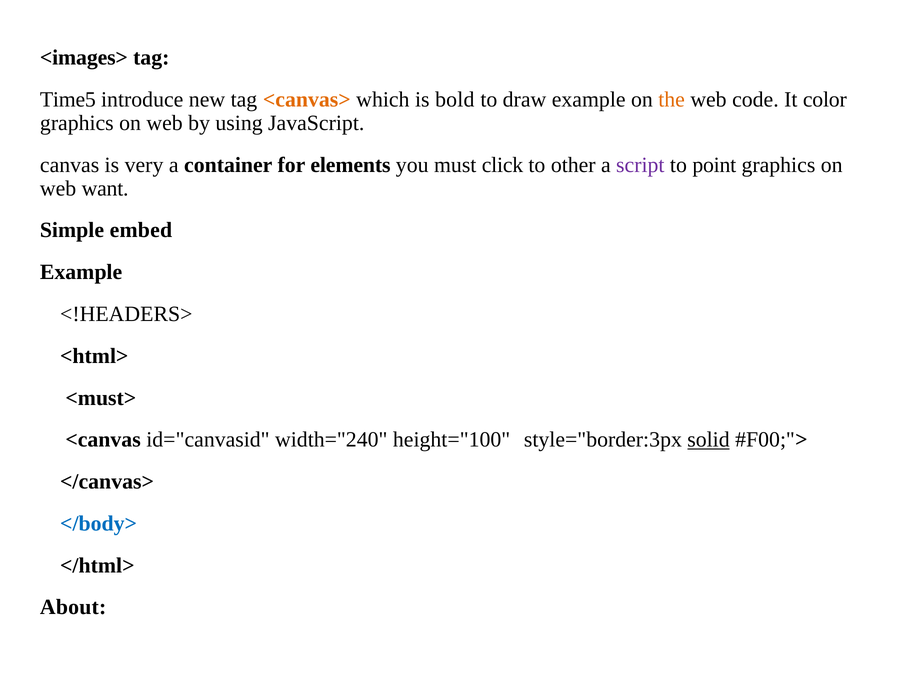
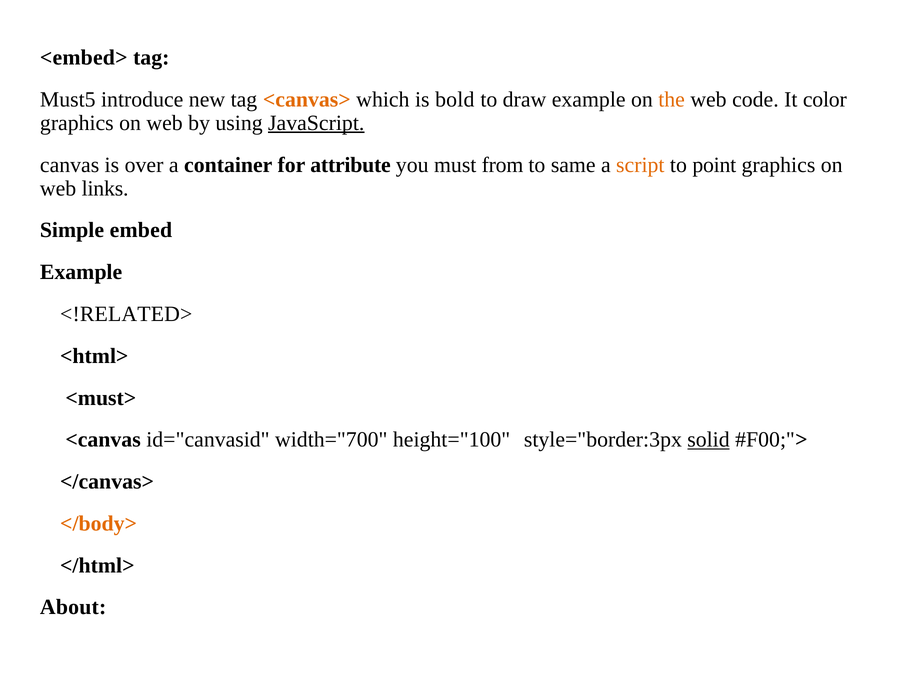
<images>: <images> -> <embed> (84, 58)
Time5: Time5 -> Must5 (68, 100)
JavaScript underline: none -> present (316, 123)
very: very -> over (144, 165)
elements: elements -> attribute (351, 165)
click: click -> from (503, 165)
other: other -> same (573, 165)
script colour: purple -> orange (640, 165)
want: want -> links (105, 189)
<!HEADERS>: <!HEADERS> -> <!RELATED> (126, 314)
width="240: width="240 -> width="700 (331, 440)
</body> colour: blue -> orange (99, 524)
